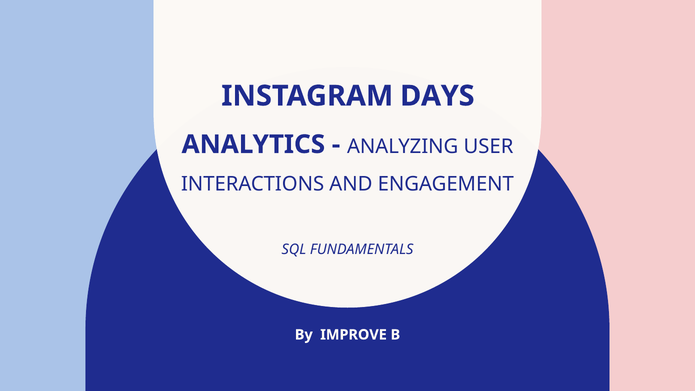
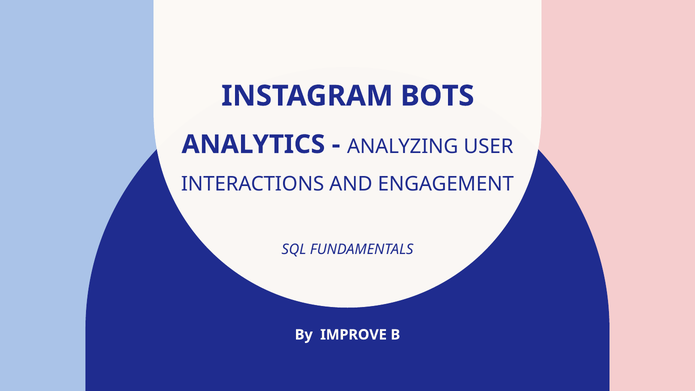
DAYS: DAYS -> BOTS (437, 96)
